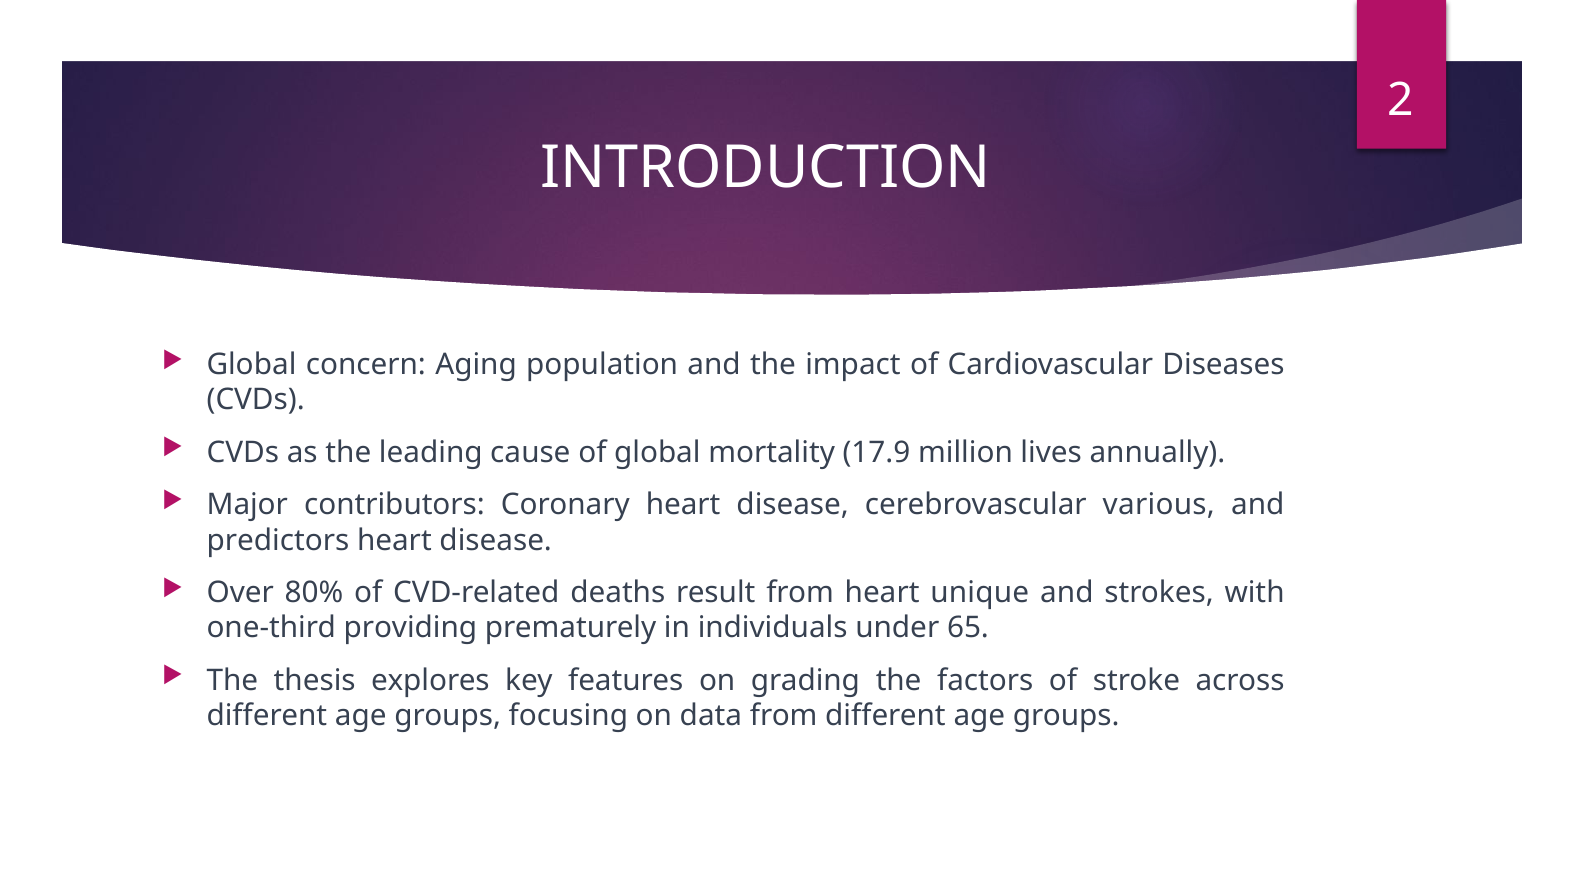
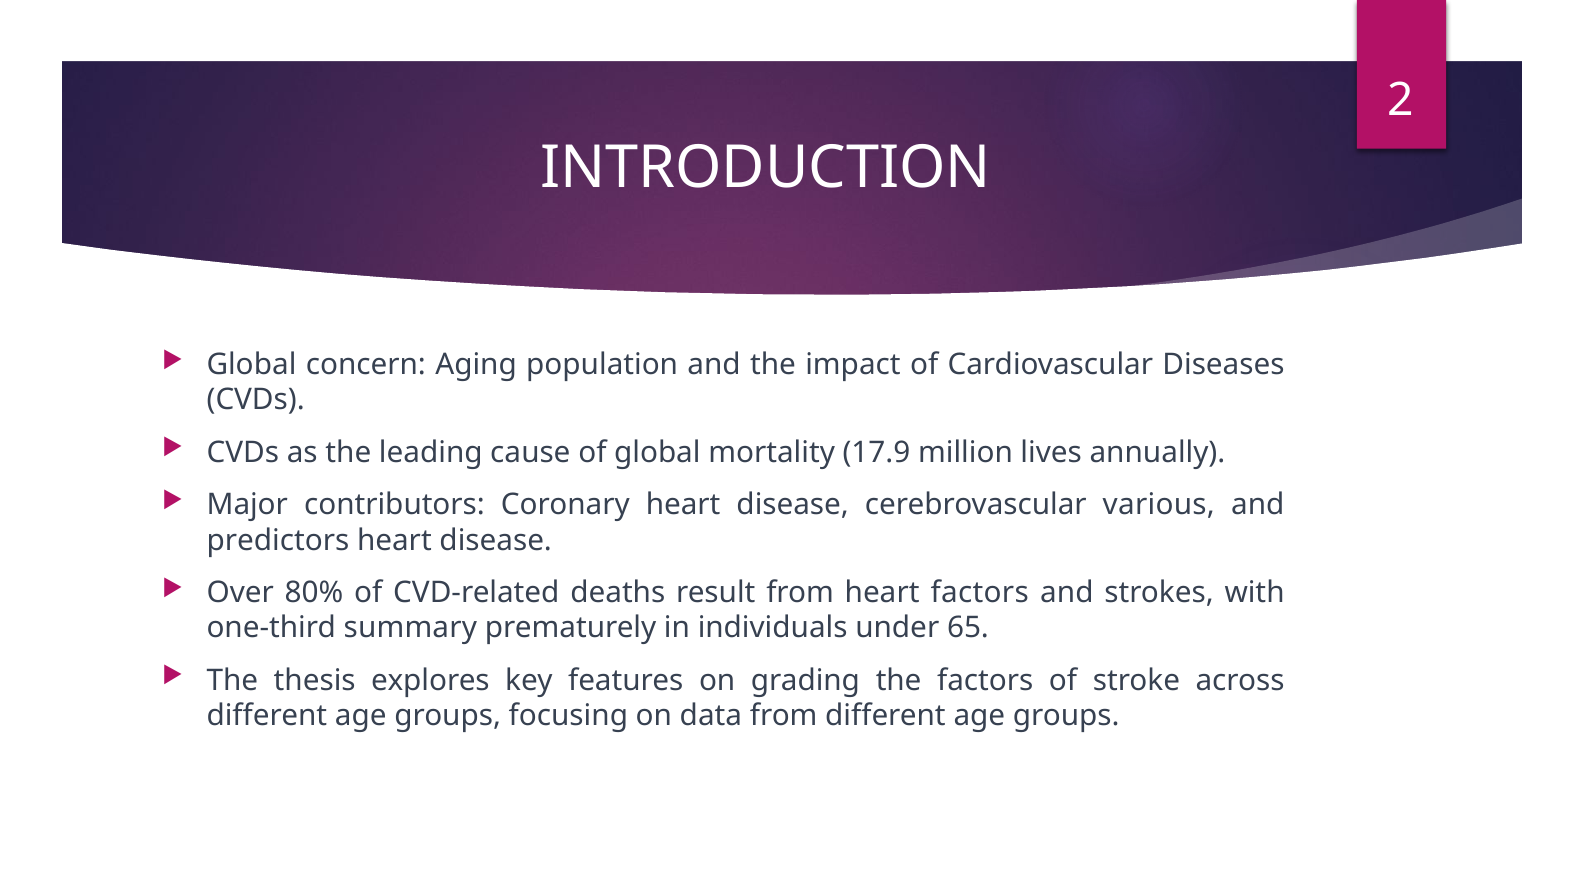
heart unique: unique -> factors (980, 592)
providing: providing -> summary (410, 628)
